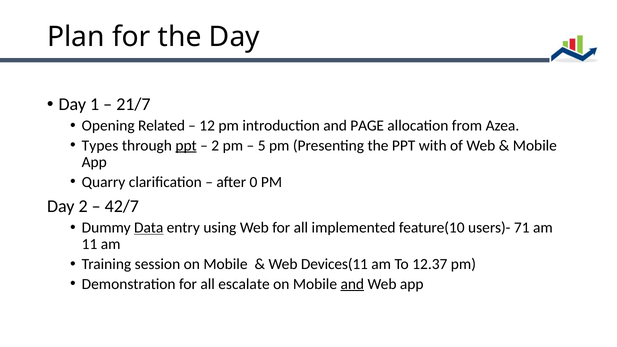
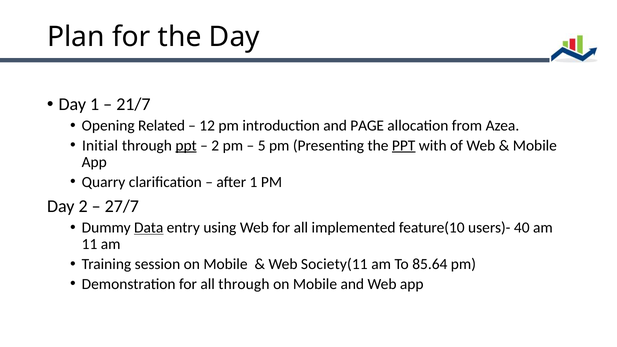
Types: Types -> Initial (100, 145)
PPT underline: none -> present (404, 145)
after 0: 0 -> 1 (254, 182)
42/7: 42/7 -> 27/7 (122, 206)
71: 71 -> 40 (522, 228)
Devices(11: Devices(11 -> Society(11 (334, 264)
12.37: 12.37 -> 85.64 (430, 264)
all escalate: escalate -> through (244, 284)
and underline: present -> none (352, 284)
